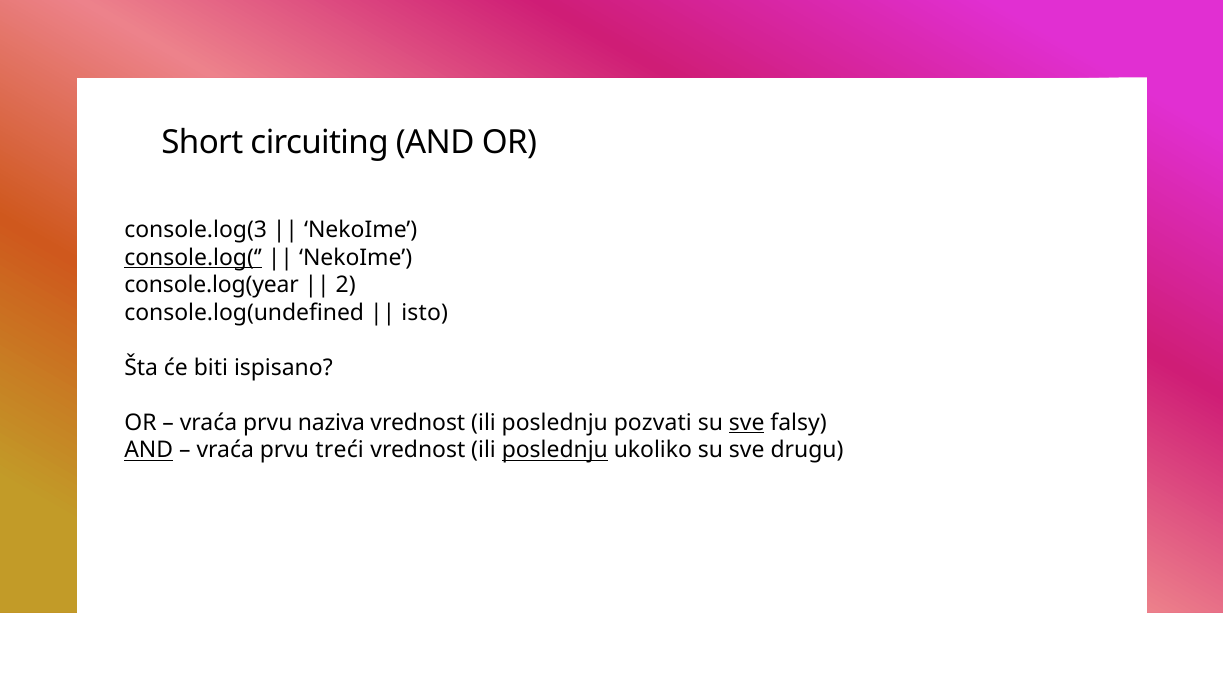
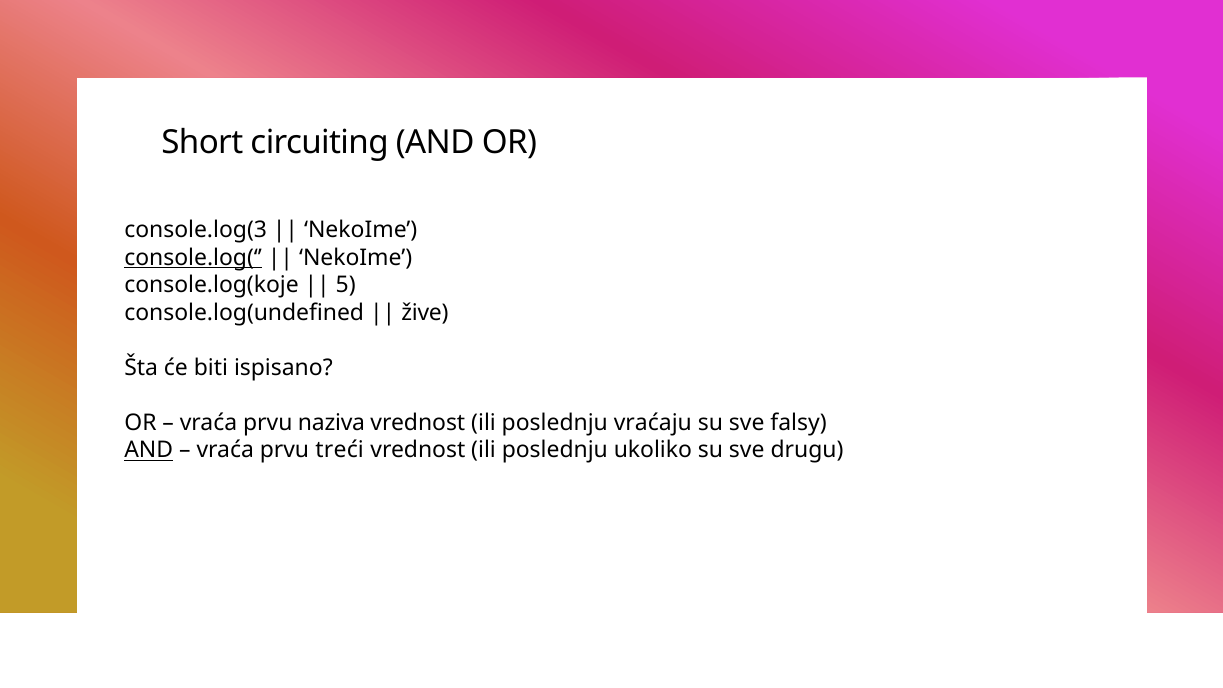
console.log(year: console.log(year -> console.log(koje (212, 285)
2: 2 -> 5 (346, 285)
isto: isto -> žive (425, 313)
pozvati: pozvati -> vraćaju (653, 423)
sve underline: present -> none (747, 423)
poslednju underline: present -> none (555, 450)
